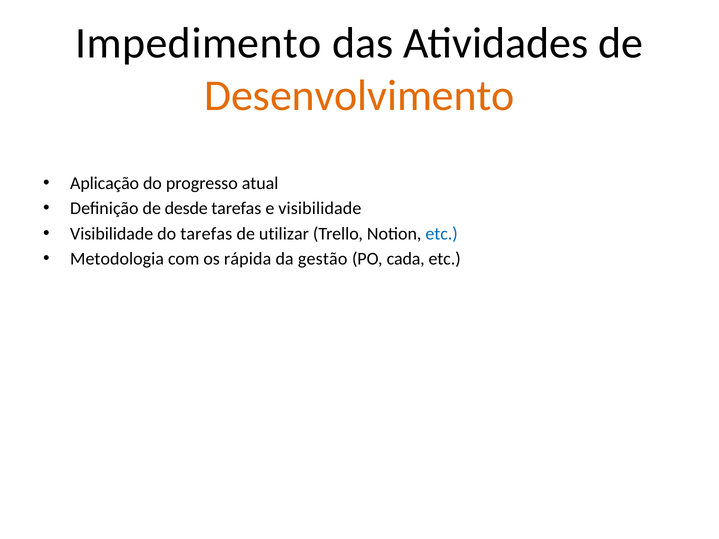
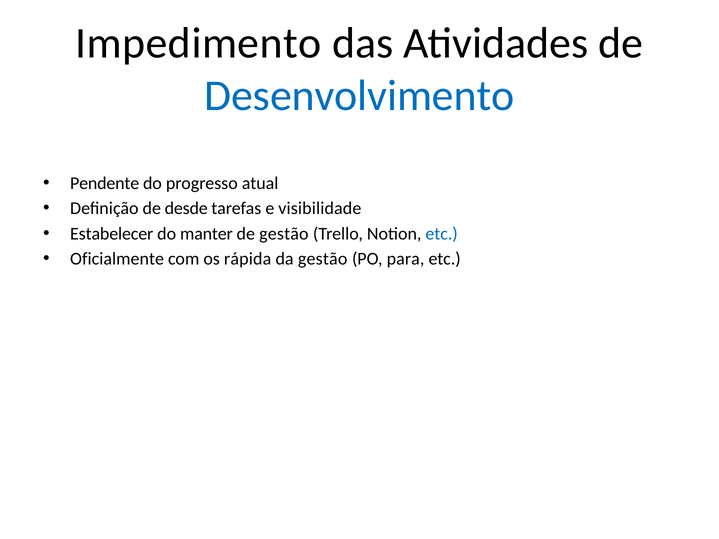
Desenvolvimento colour: orange -> blue (359, 96)
Aplicação: Aplicação -> Pendente (105, 183)
Visibilidade: Visibilidade -> Estabelecer (112, 234)
do tarefas: tarefas -> manter (206, 234)
de utilizar: utilizar -> gestão (284, 234)
Metodologia: Metodologia -> Oficialmente (117, 259)
cada: cada -> para (406, 259)
